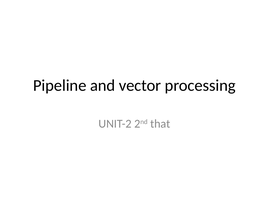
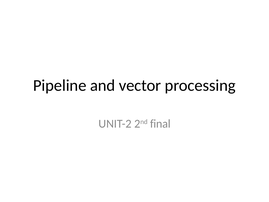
that: that -> final (160, 124)
